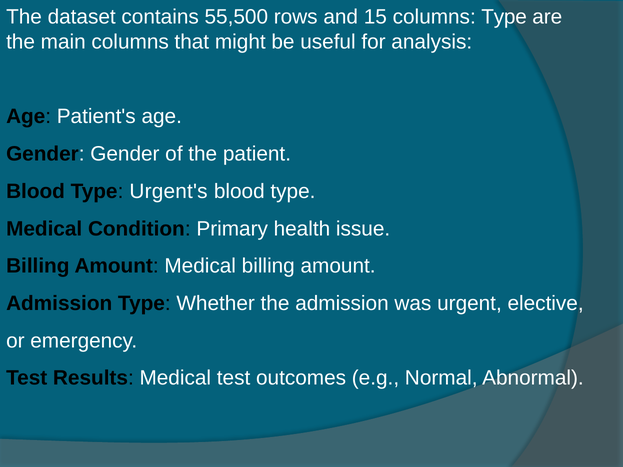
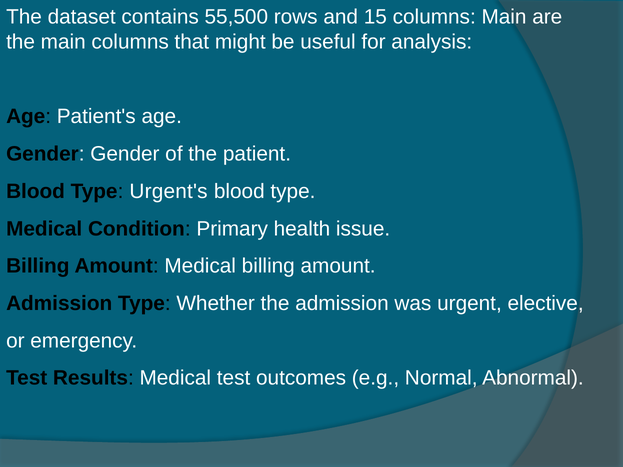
columns Type: Type -> Main (504, 17)
